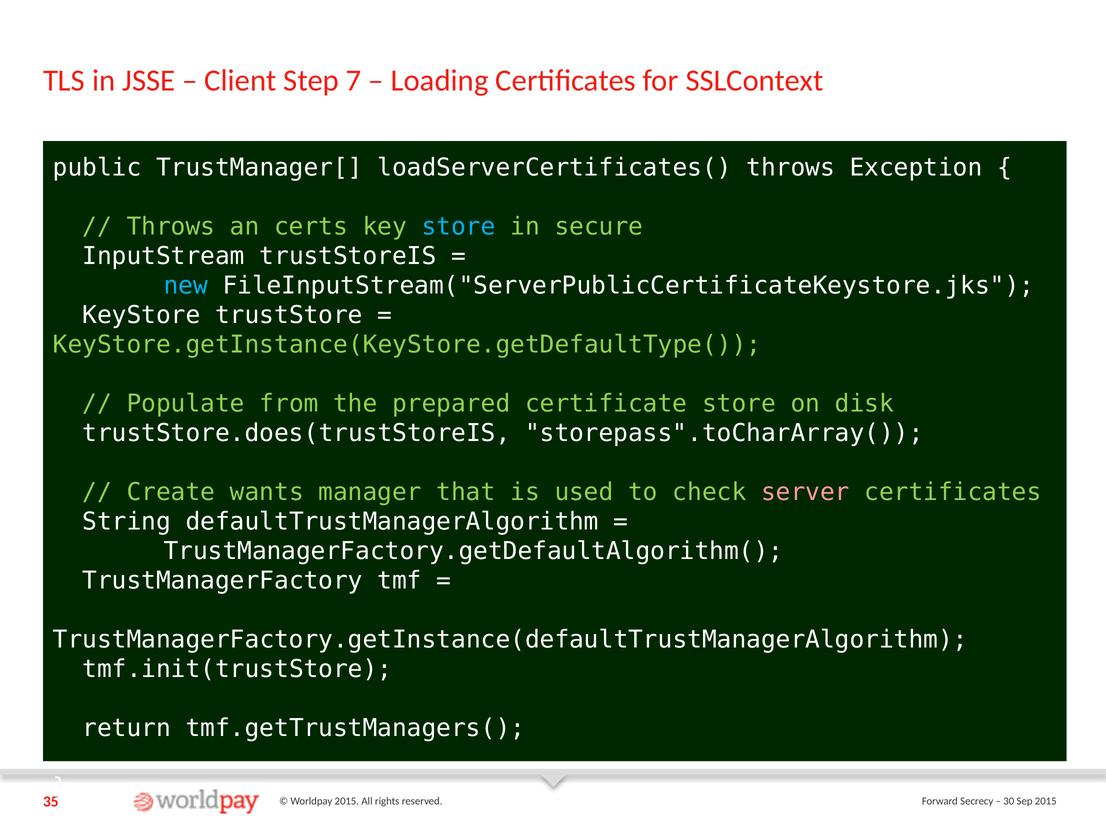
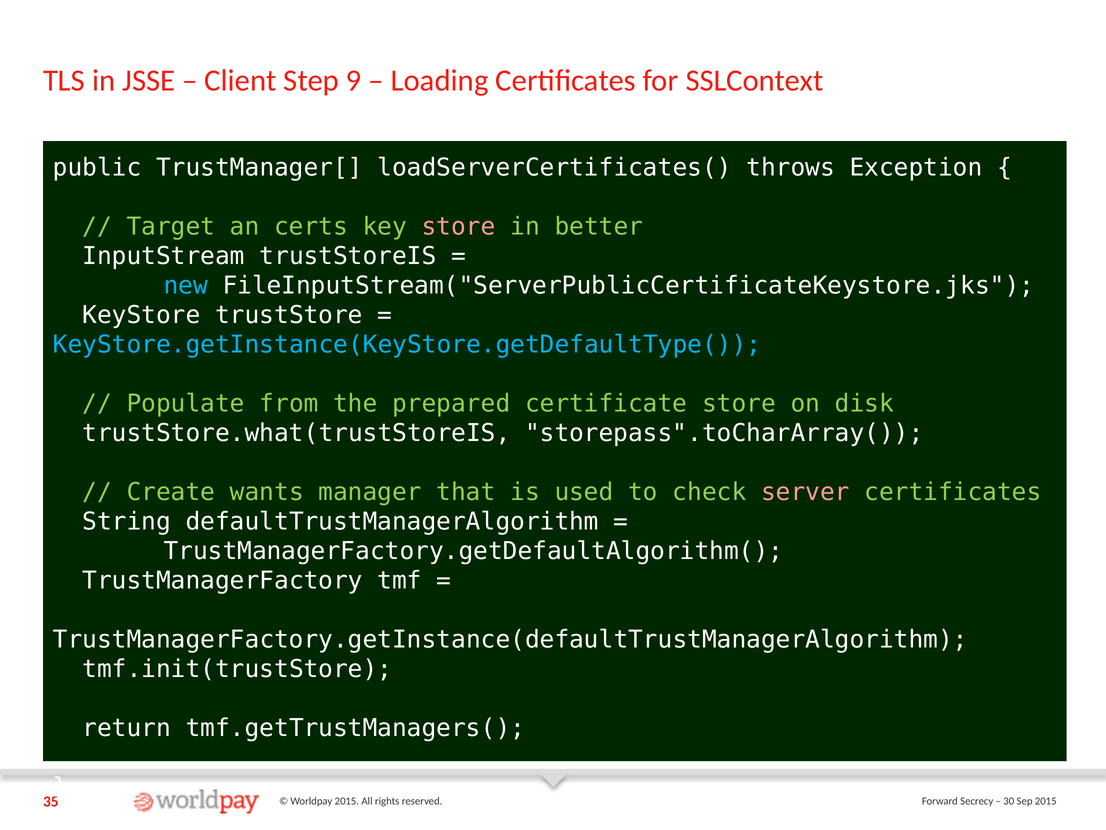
7: 7 -> 9 (354, 81)
Throws: Throws -> Target (171, 226)
store colour: light blue -> pink (459, 226)
secure: secure -> better (599, 226)
KeyStore.getInstance(KeyStore.getDefaultType( colour: light green -> light blue (407, 344)
trustStore.does(trustStoreIS: trustStore.does(trustStoreIS -> trustStore.what(trustStoreIS (296, 433)
